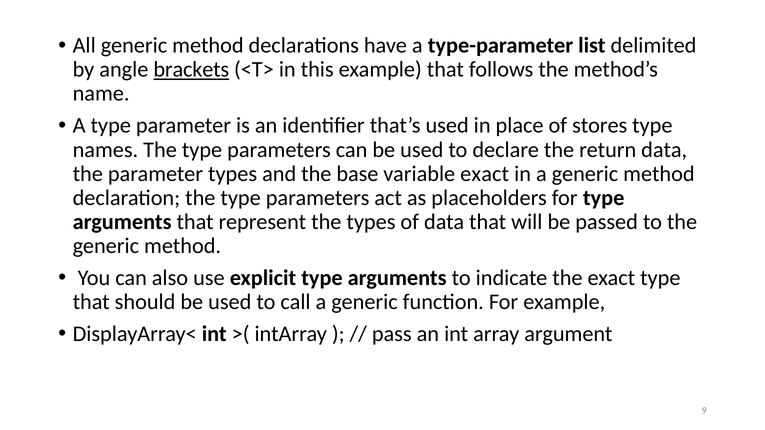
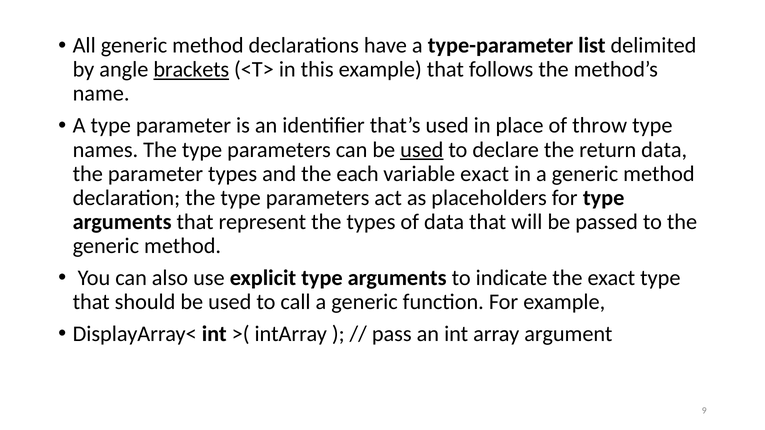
stores: stores -> throw (600, 126)
used underline: none -> present (422, 150)
base: base -> each (358, 174)
